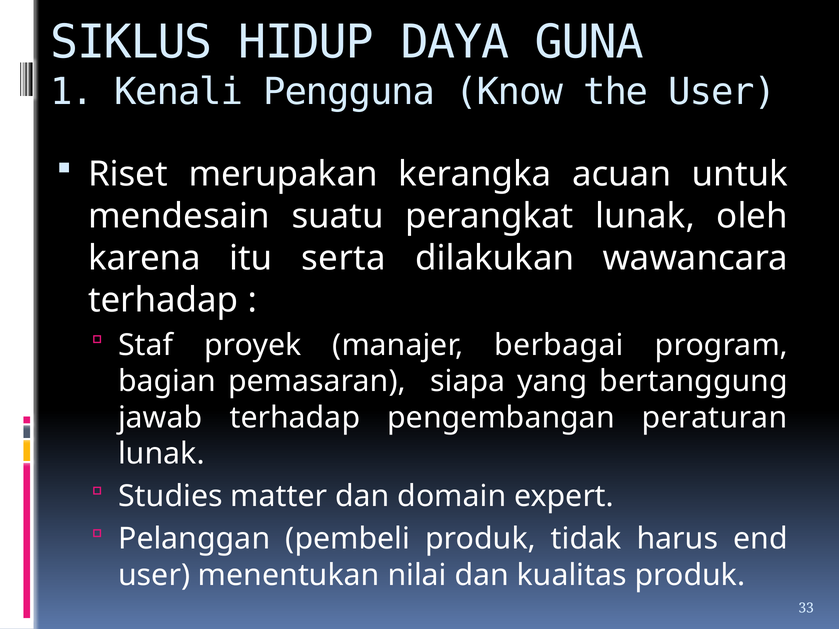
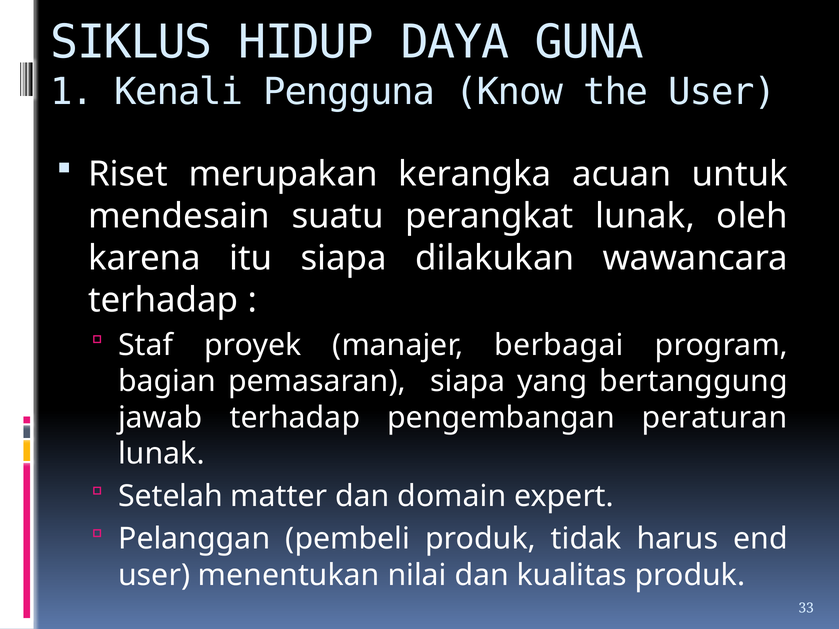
itu serta: serta -> siapa (344, 258)
Studies: Studies -> Setelah (170, 497)
